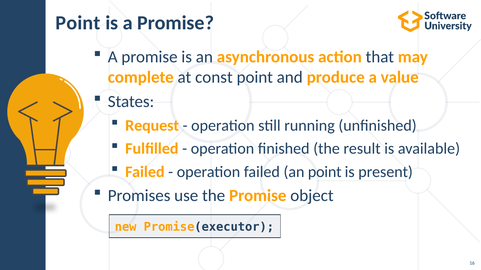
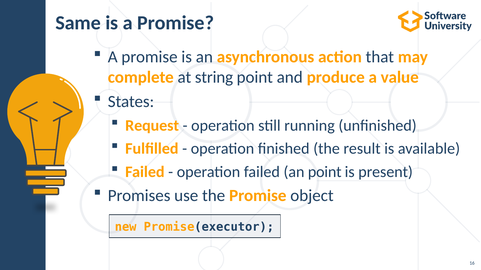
Point: Point -> Same (78, 23)
const: const -> string (214, 77)
